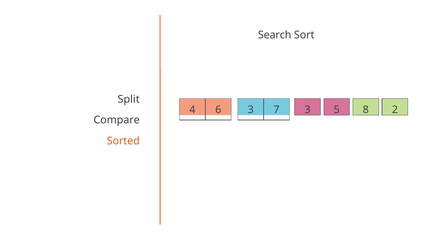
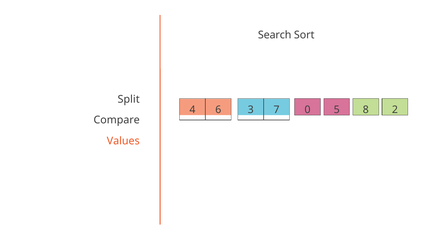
3 3: 3 -> 0 (308, 109)
Sorted: Sorted -> Values (123, 141)
